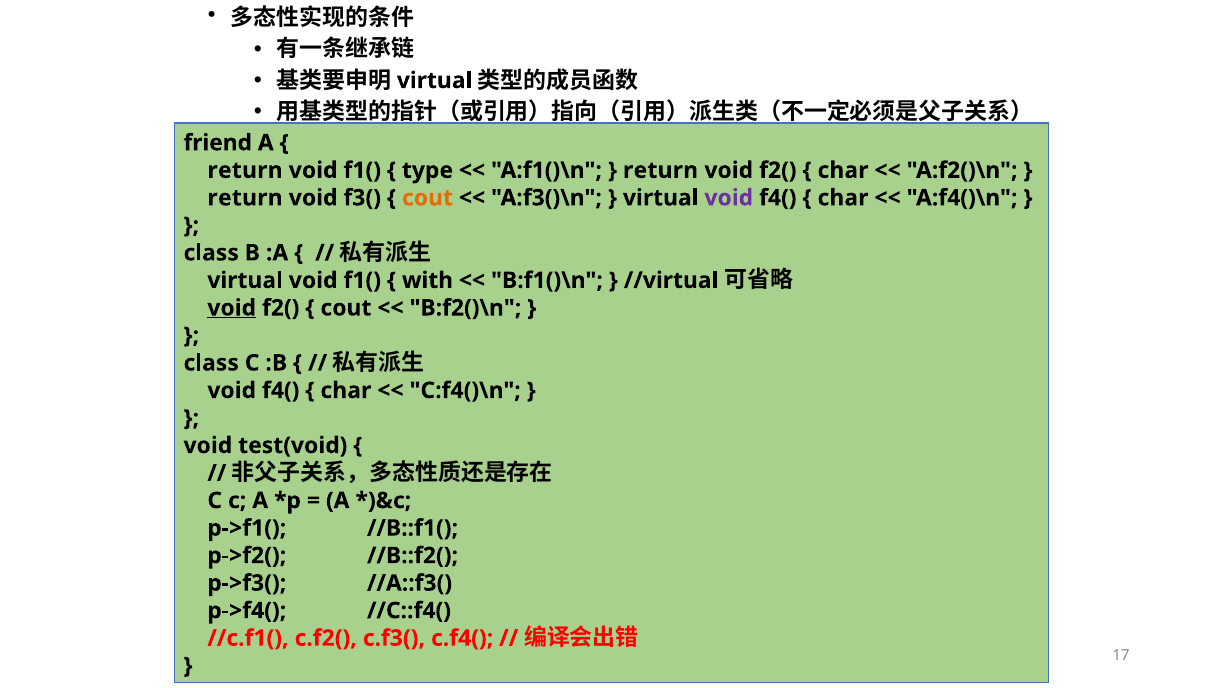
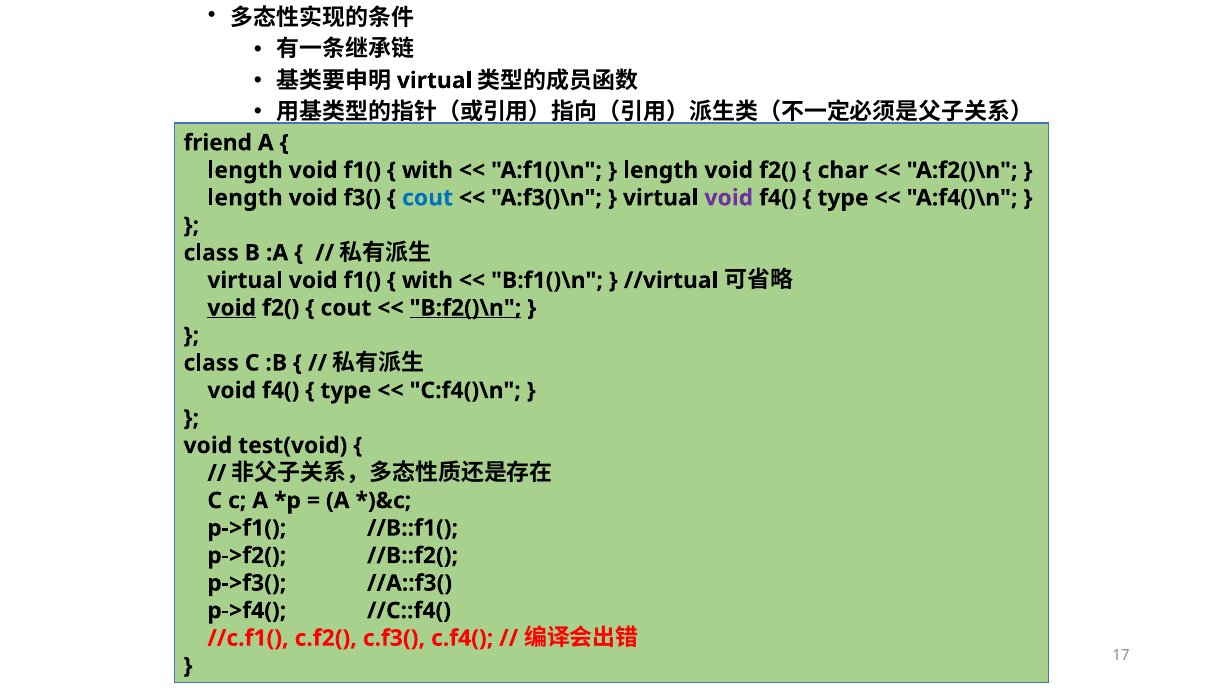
return: return -> length (245, 170)
type: type -> with (428, 170)
return: return -> length (661, 170)
return: return -> length (245, 198)
cout colour: orange -> blue (427, 198)
char: char -> type (843, 198)
B:f2()\n underline: none -> present (465, 308)
char: char -> type (346, 390)
